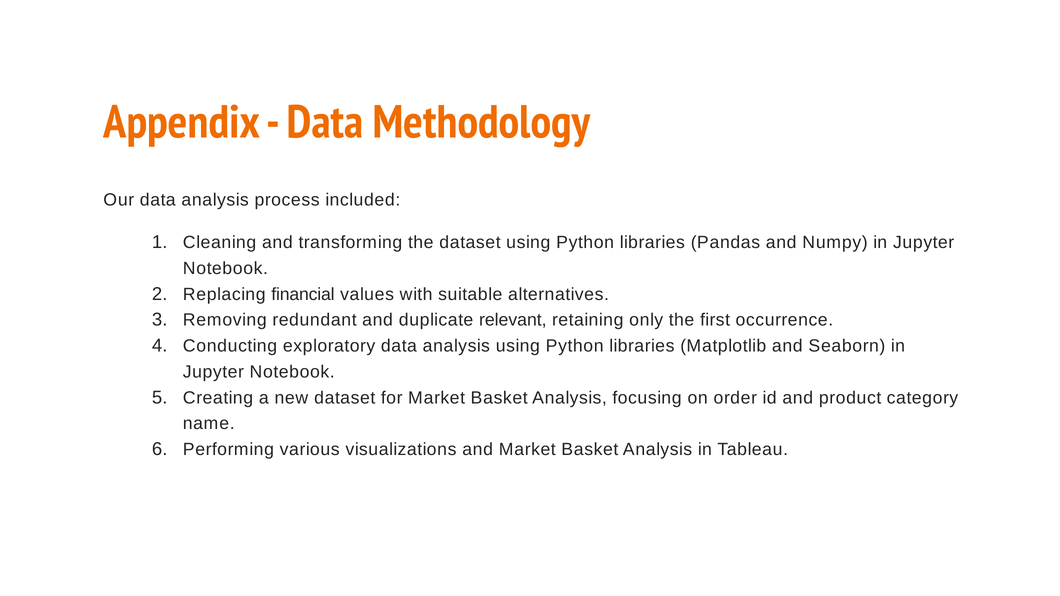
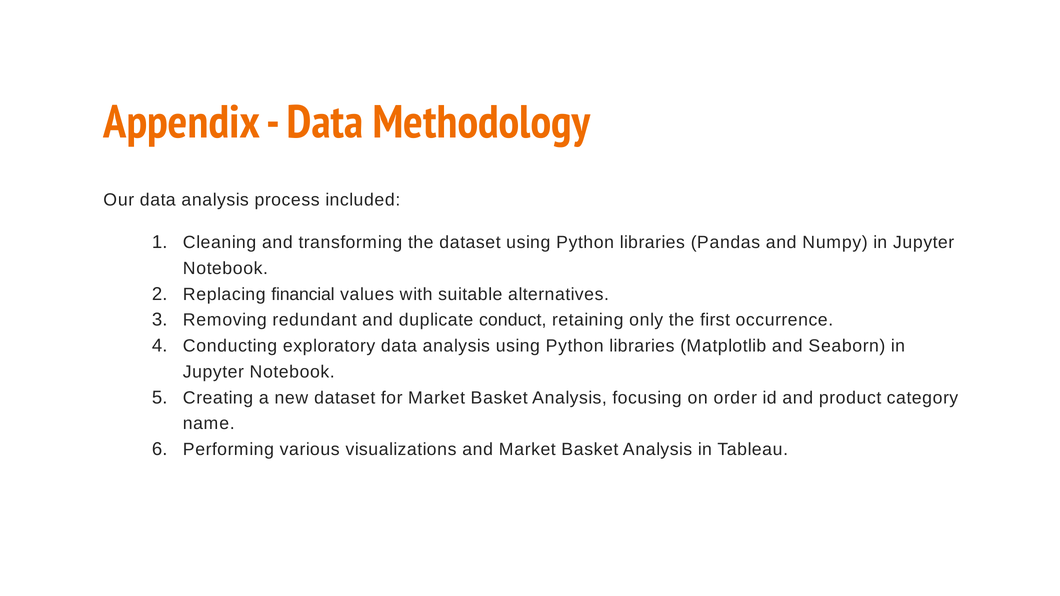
relevant: relevant -> conduct (513, 320)
